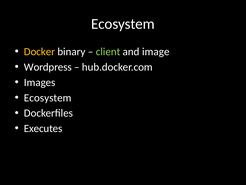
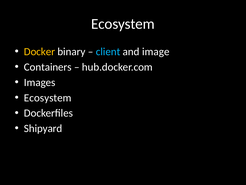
client colour: light green -> light blue (108, 52)
Wordpress: Wordpress -> Containers (48, 67)
Executes: Executes -> Shipyard (43, 128)
